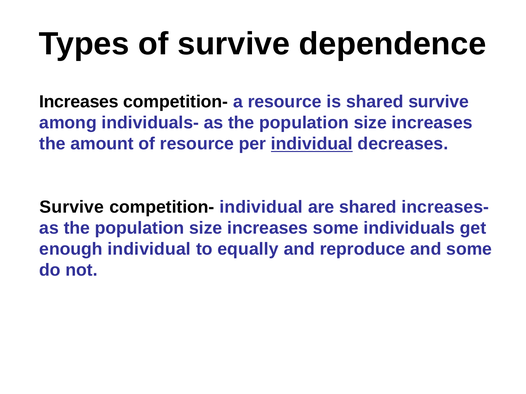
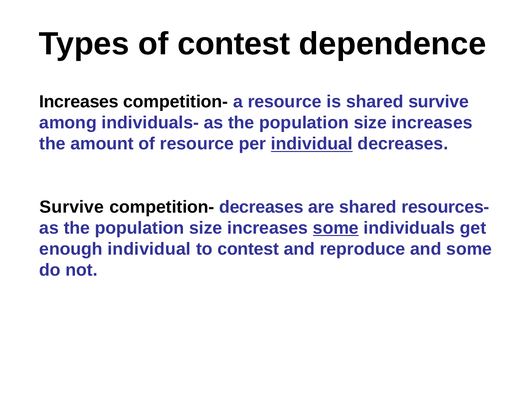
of survive: survive -> contest (234, 44)
competition- individual: individual -> decreases (261, 207)
increases-: increases- -> resources- (445, 207)
some underline: none -> present (336, 228)
to equally: equally -> contest (248, 249)
